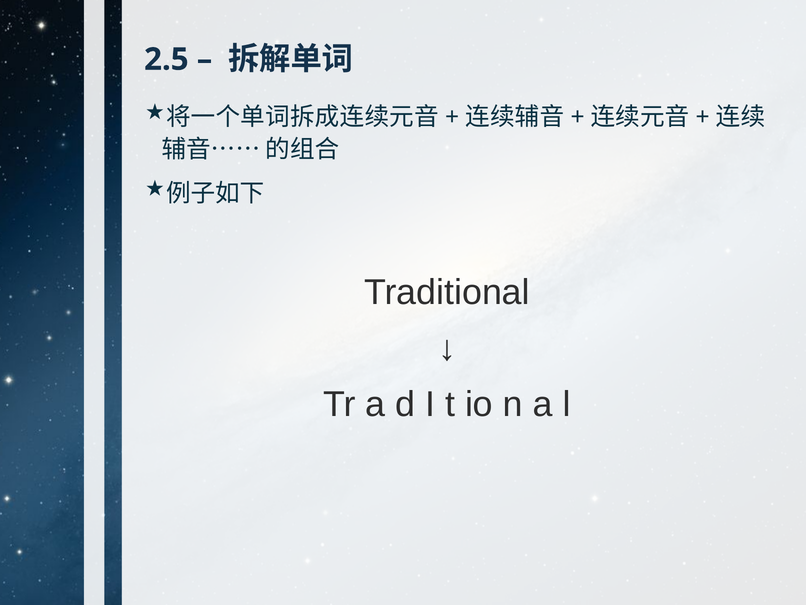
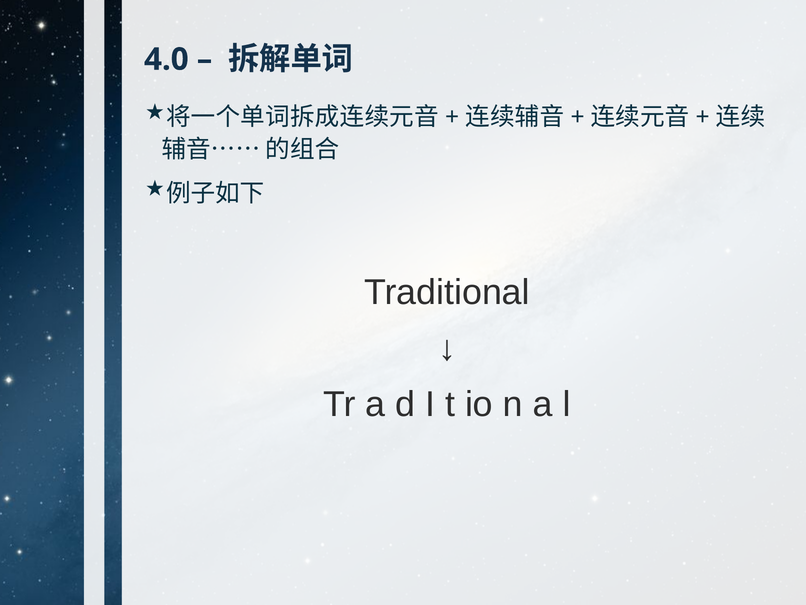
2.5: 2.5 -> 4.0 (166, 59)
